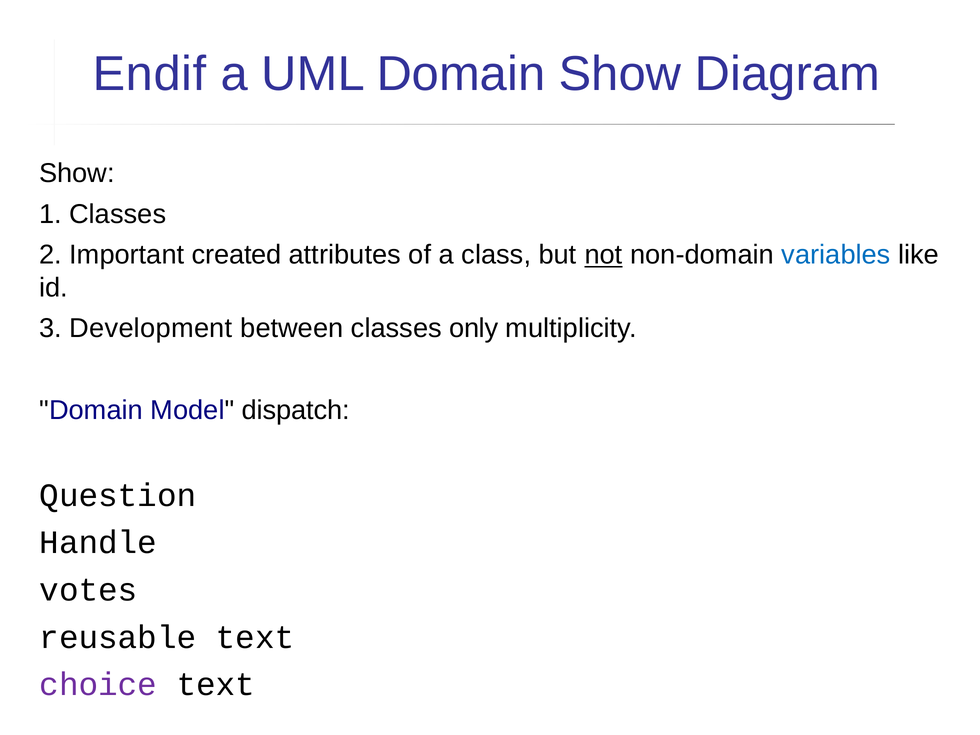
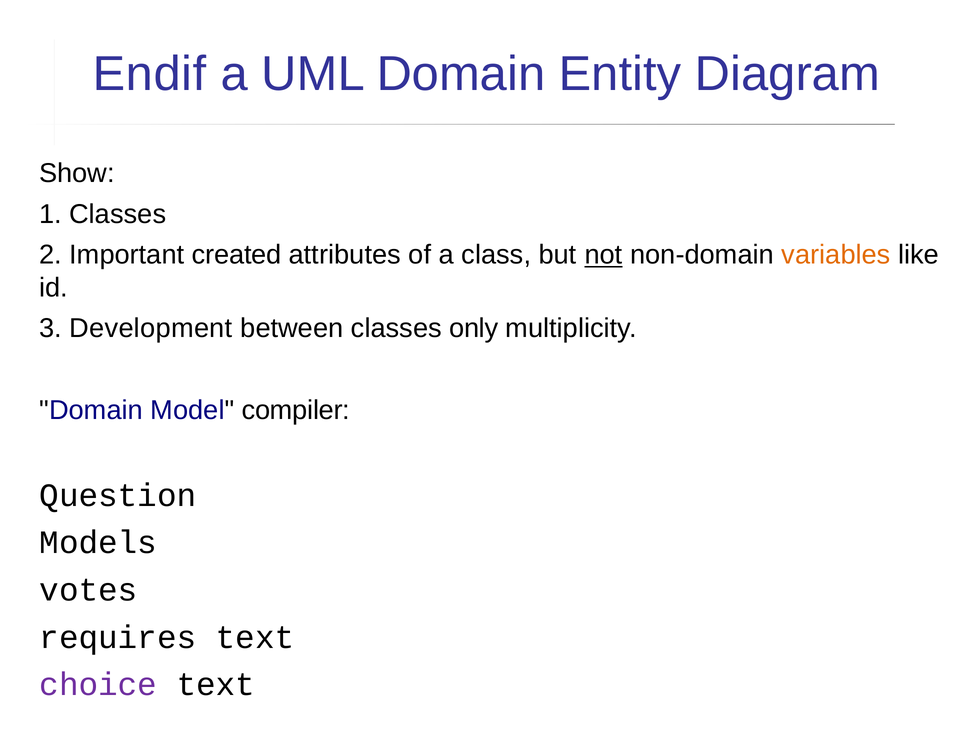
Domain Show: Show -> Entity (620, 74)
variables colour: blue -> orange (836, 255)
dispatch: dispatch -> compiler (296, 410)
Handle: Handle -> Models (98, 543)
reusable: reusable -> requires (118, 637)
